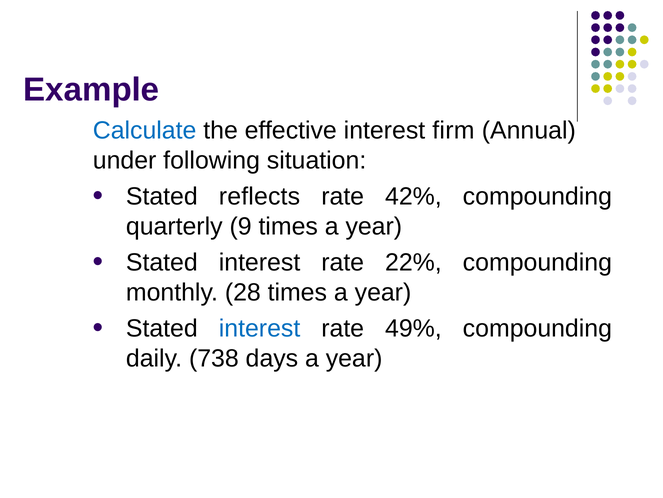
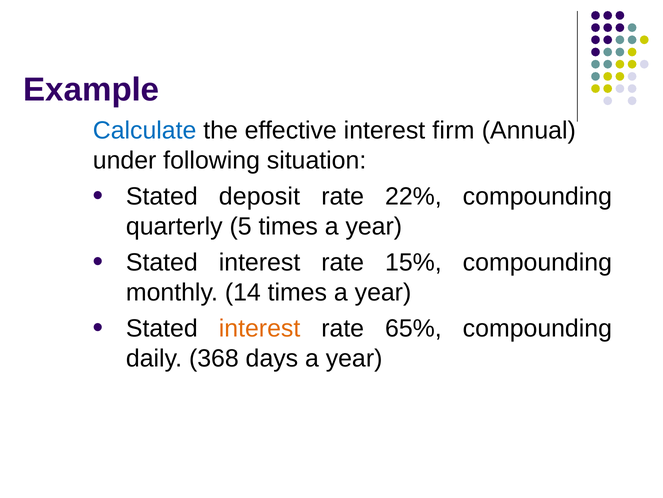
reflects: reflects -> deposit (259, 196)
42%: 42% -> 22% (413, 196)
9: 9 -> 5 (241, 226)
22%: 22% -> 15% (413, 262)
28: 28 -> 14 (243, 292)
interest colour: blue -> orange (260, 328)
49%: 49% -> 65% (413, 328)
738: 738 -> 368 (214, 358)
